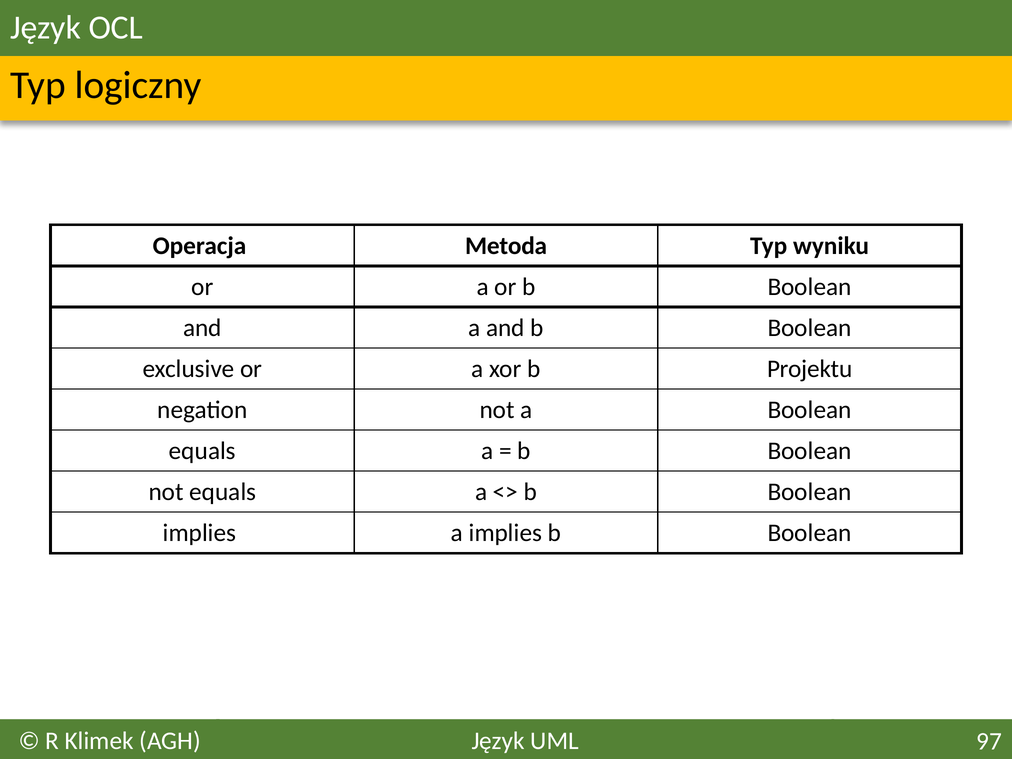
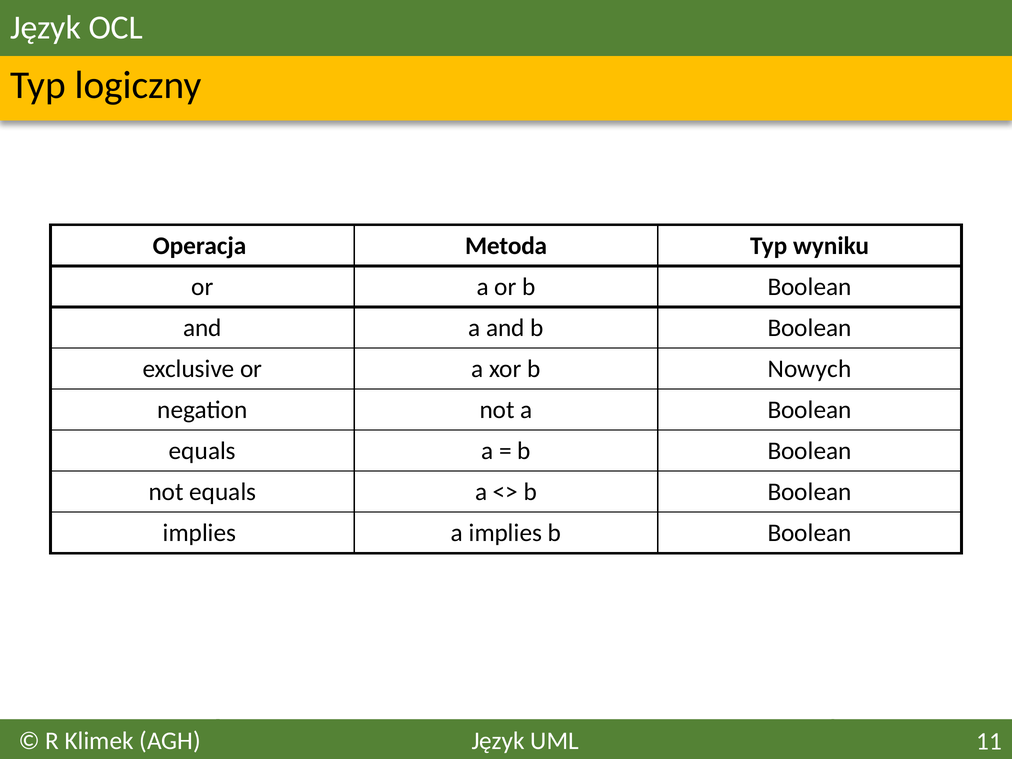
Projektu: Projektu -> Nowych (809, 369)
97: 97 -> 11 (989, 741)
